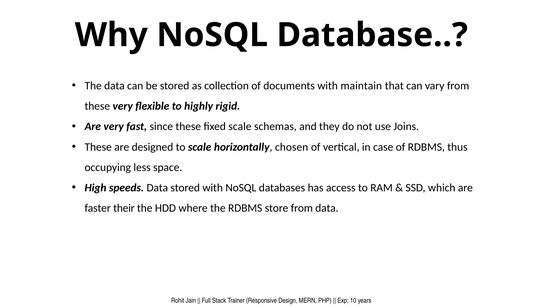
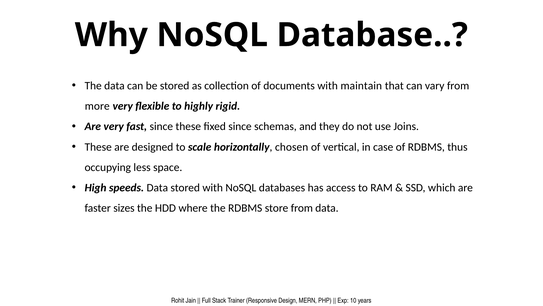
these: these -> more (97, 106)
fixed scale: scale -> since (240, 126)
their: their -> sizes (124, 208)
